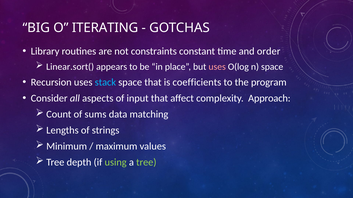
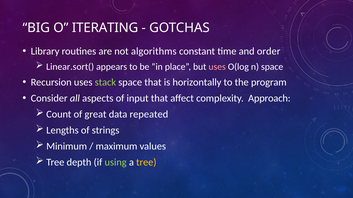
constraints: constraints -> algorithms (154, 51)
stack colour: light blue -> light green (105, 83)
coefficients: coefficients -> horizontally (197, 83)
sums: sums -> great (96, 115)
matching: matching -> repeated (149, 115)
tree colour: light green -> yellow (146, 163)
